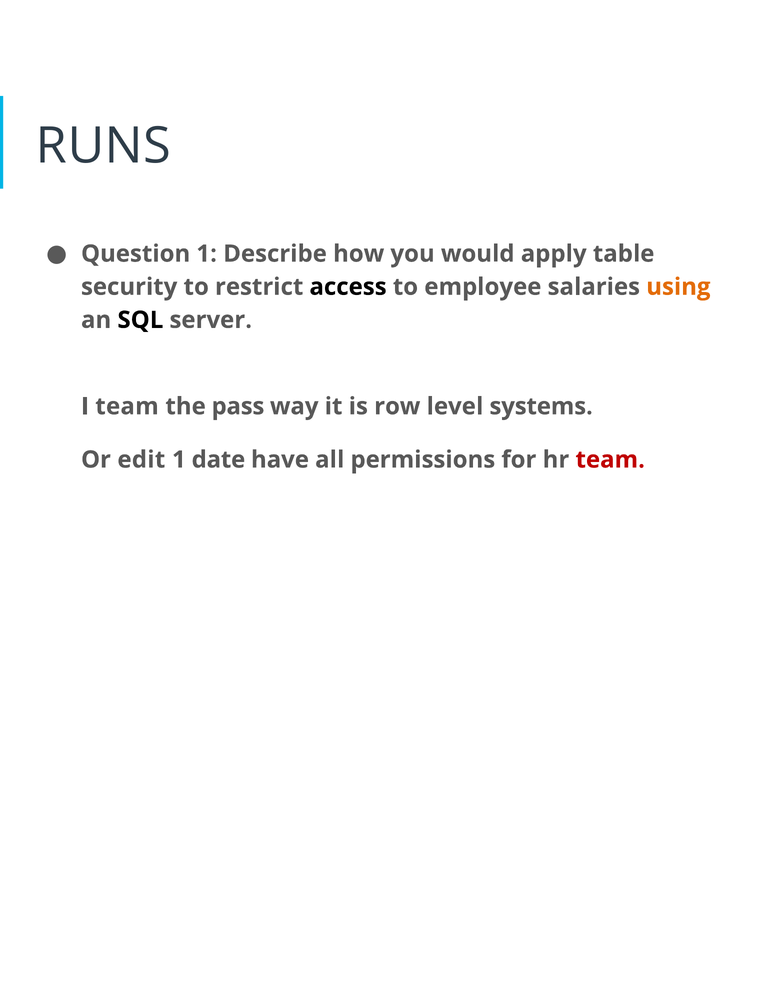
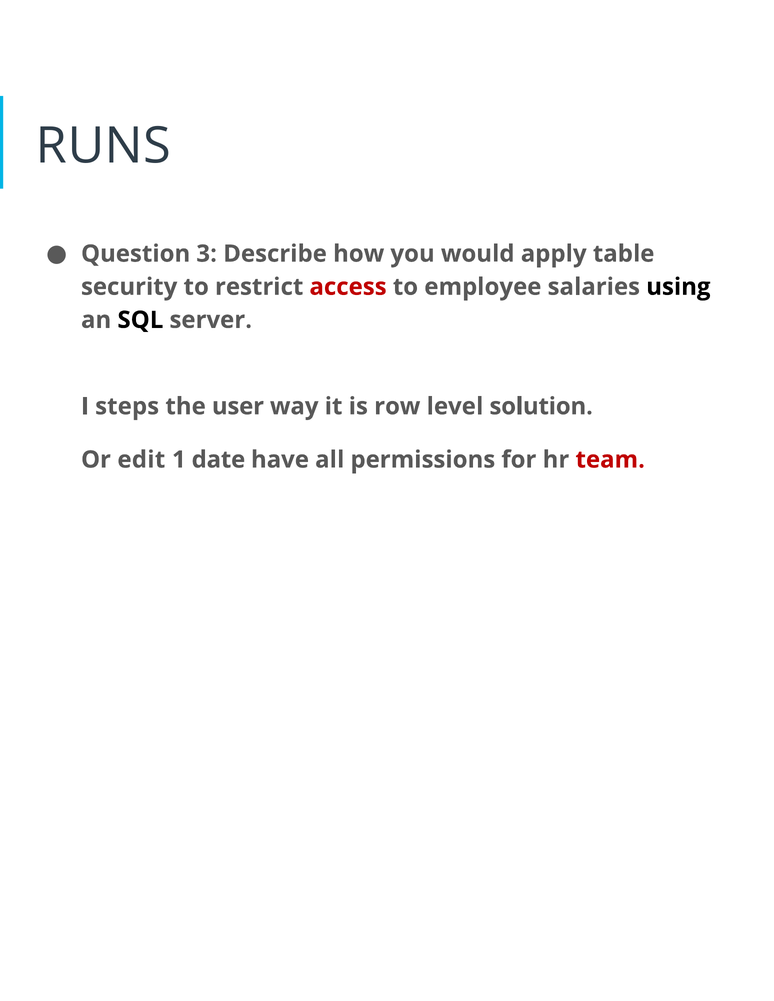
Question 1: 1 -> 3 (207, 254)
access colour: black -> red (348, 287)
using colour: orange -> black (678, 287)
I team: team -> steps (127, 407)
pass: pass -> user (238, 407)
systems: systems -> solution (541, 407)
